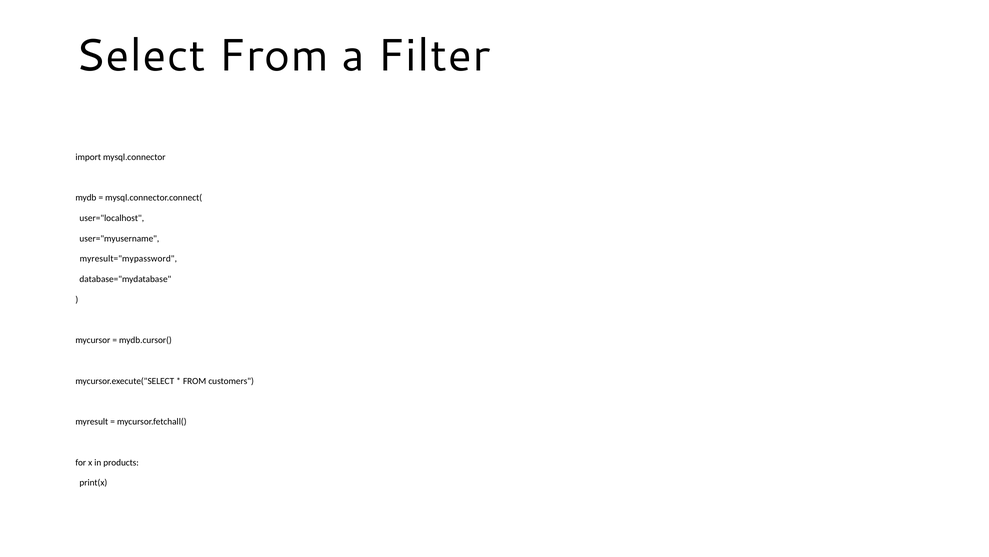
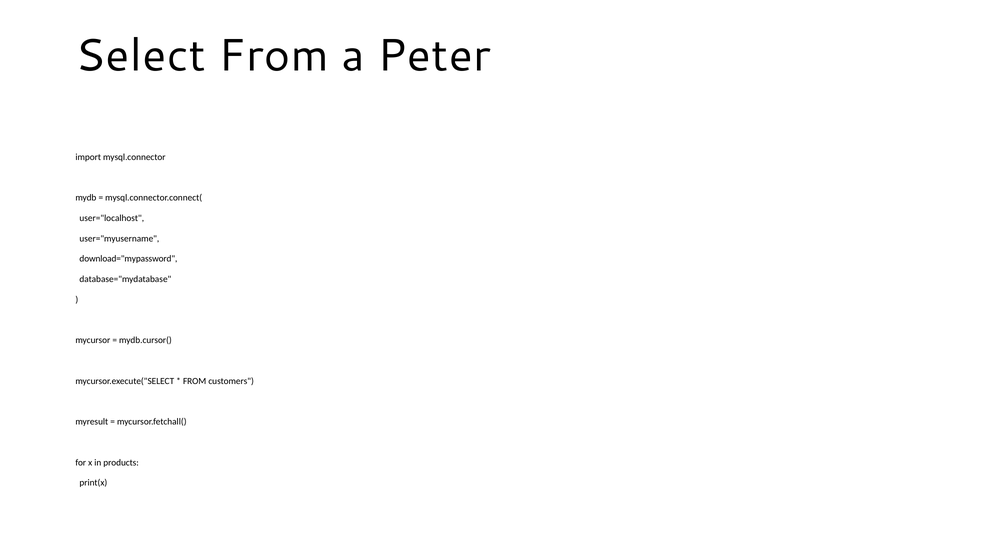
Filter: Filter -> Peter (434, 56)
myresult="mypassword: myresult="mypassword -> download="mypassword (128, 259)
